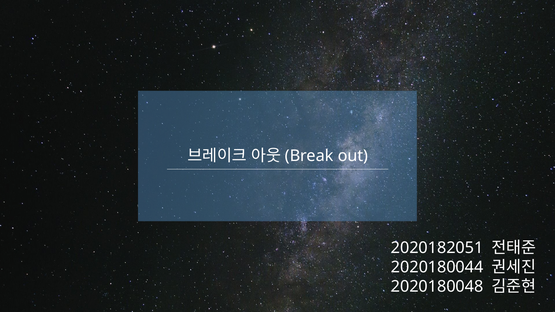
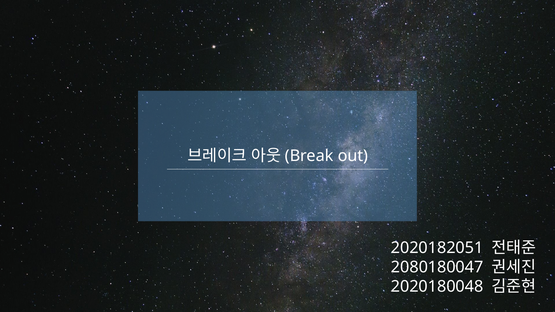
2020180044: 2020180044 -> 2080180047 (437, 267)
